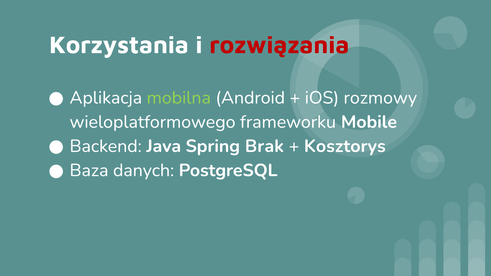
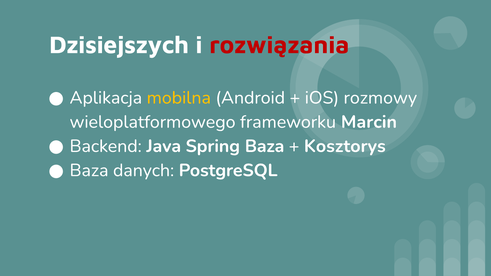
Korzystania: Korzystania -> Dzisiejszych (119, 45)
mobilna colour: light green -> yellow (179, 98)
Mobile: Mobile -> Marcin (369, 122)
Spring Brak: Brak -> Baza (265, 146)
